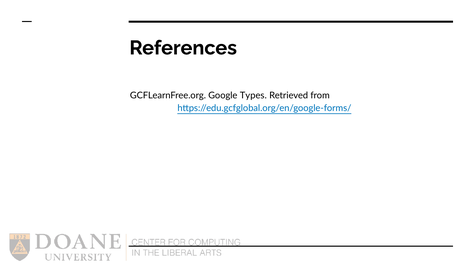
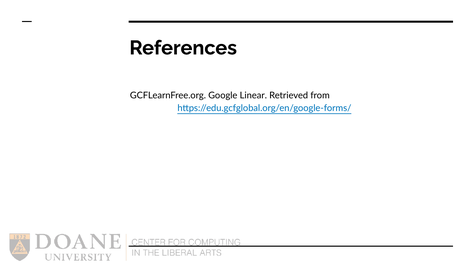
Types: Types -> Linear (253, 96)
